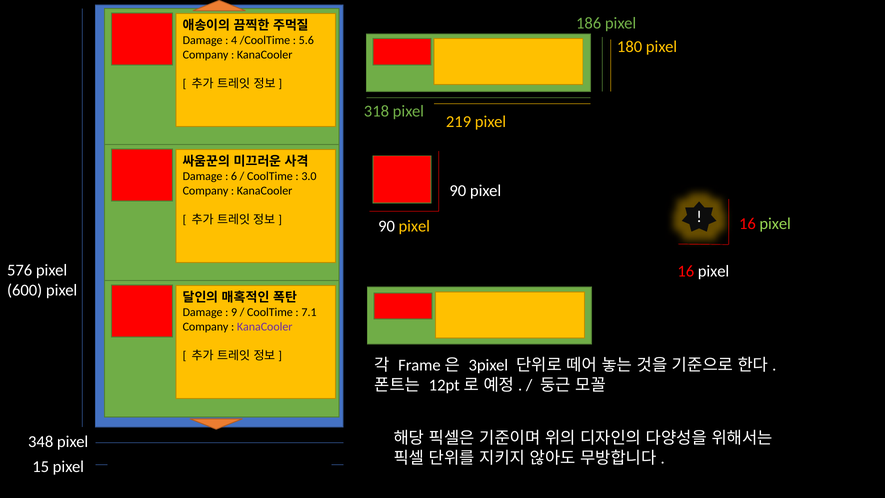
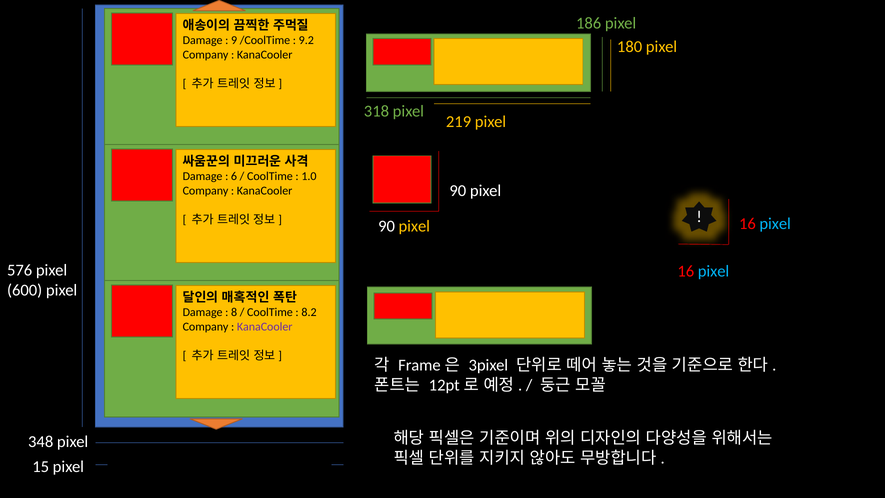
4: 4 -> 9 (234, 40)
5.6: 5.6 -> 9.2 (306, 40)
3.0: 3.0 -> 1.0 (309, 176)
pixel colour: light green -> light blue (775, 224)
pixel colour: white -> light blue (714, 271)
9: 9 -> 8 (234, 312)
7.1: 7.1 -> 8.2 (309, 312)
